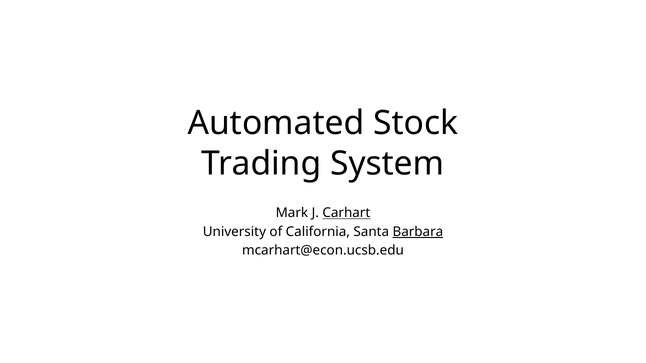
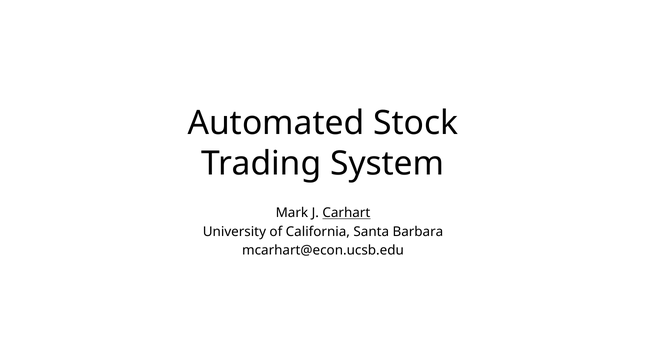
Barbara underline: present -> none (418, 232)
